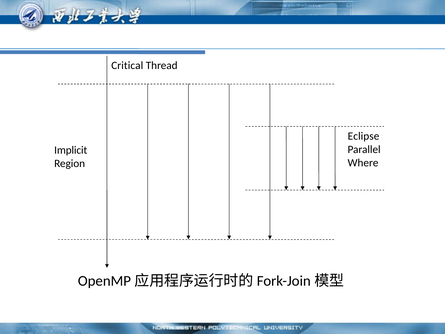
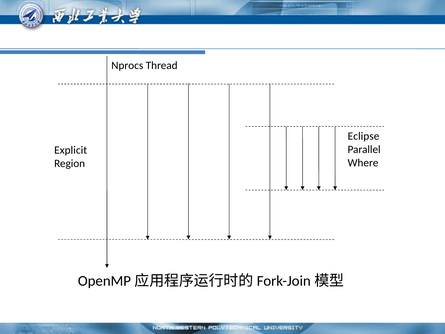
Critical: Critical -> Nprocs (127, 65)
Implicit: Implicit -> Explicit (71, 150)
